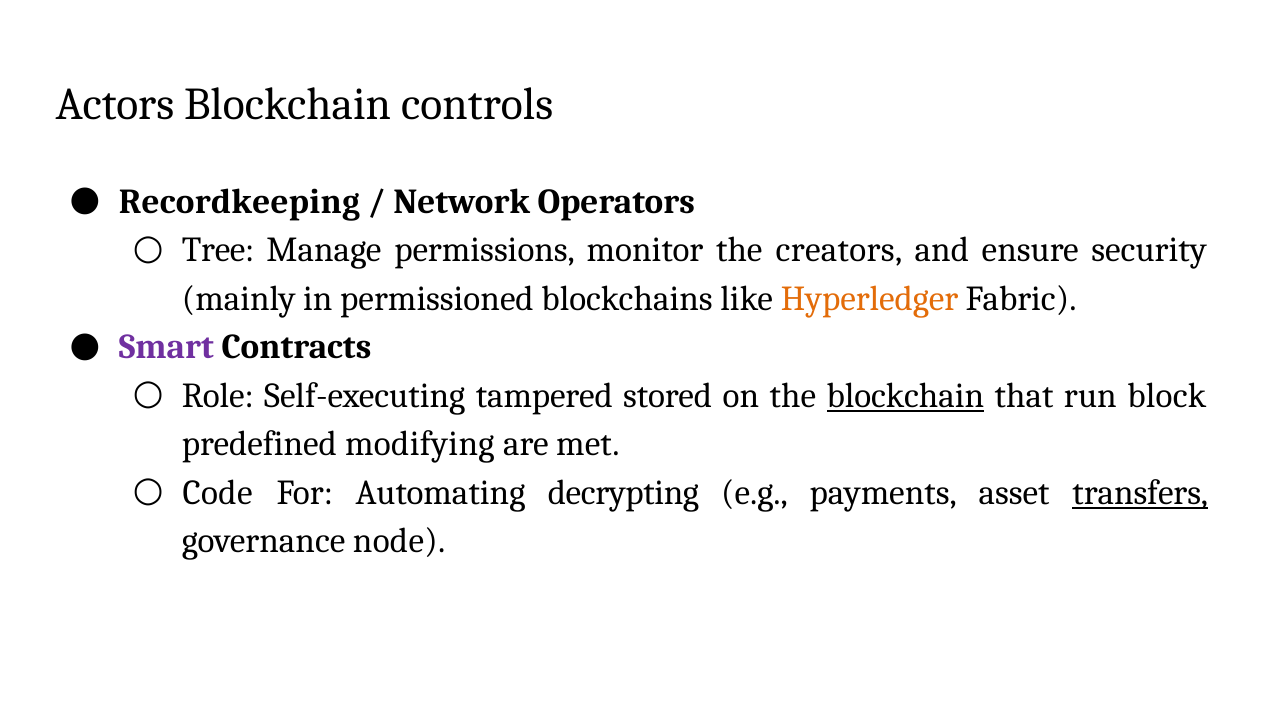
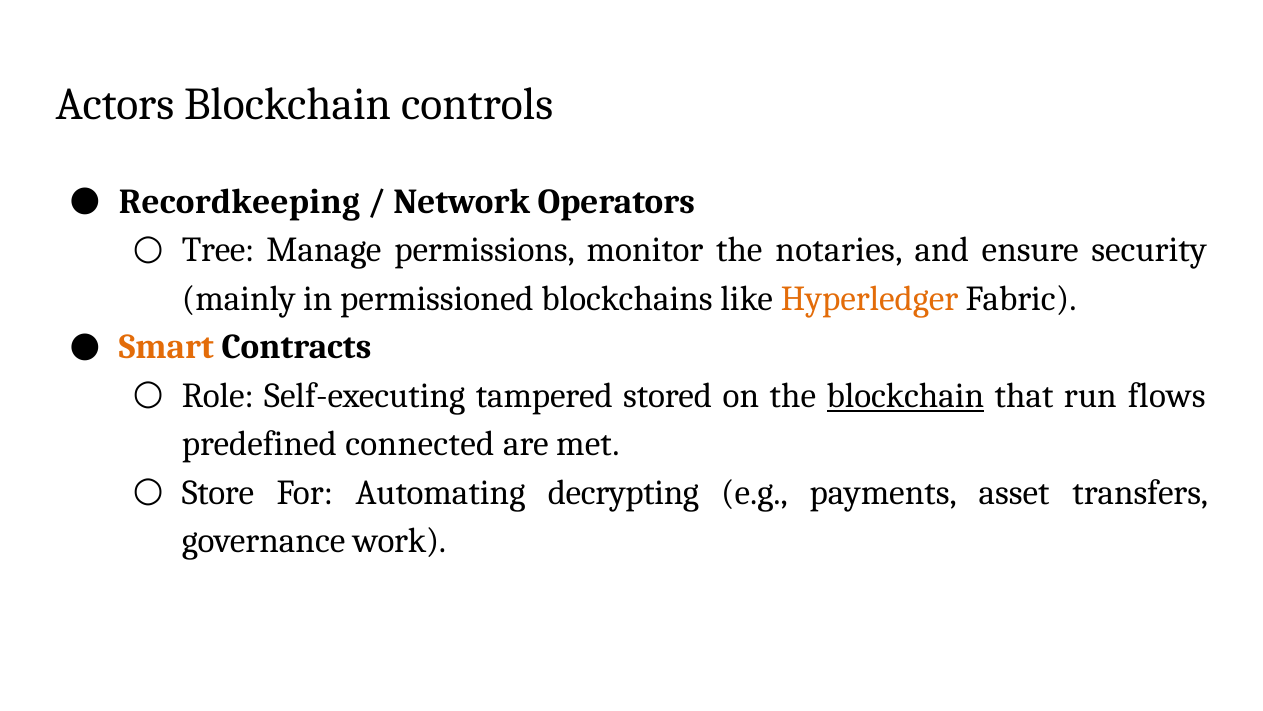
creators: creators -> notaries (839, 250)
Smart colour: purple -> orange (166, 347)
block: block -> flows (1167, 395)
modifying: modifying -> connected (420, 444)
Code: Code -> Store (218, 492)
transfers underline: present -> none (1140, 492)
node: node -> work (399, 541)
